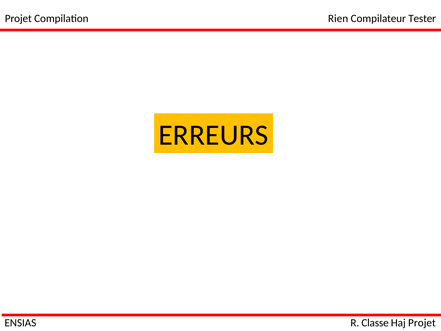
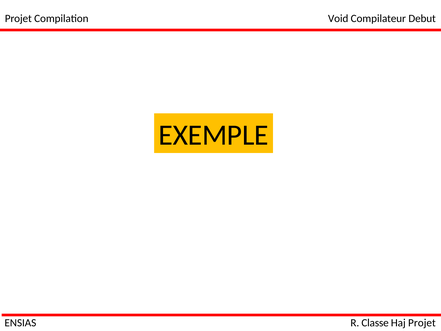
Rien: Rien -> Void (338, 19)
Tester: Tester -> Debut (422, 19)
ERREURS: ERREURS -> EXEMPLE (214, 135)
